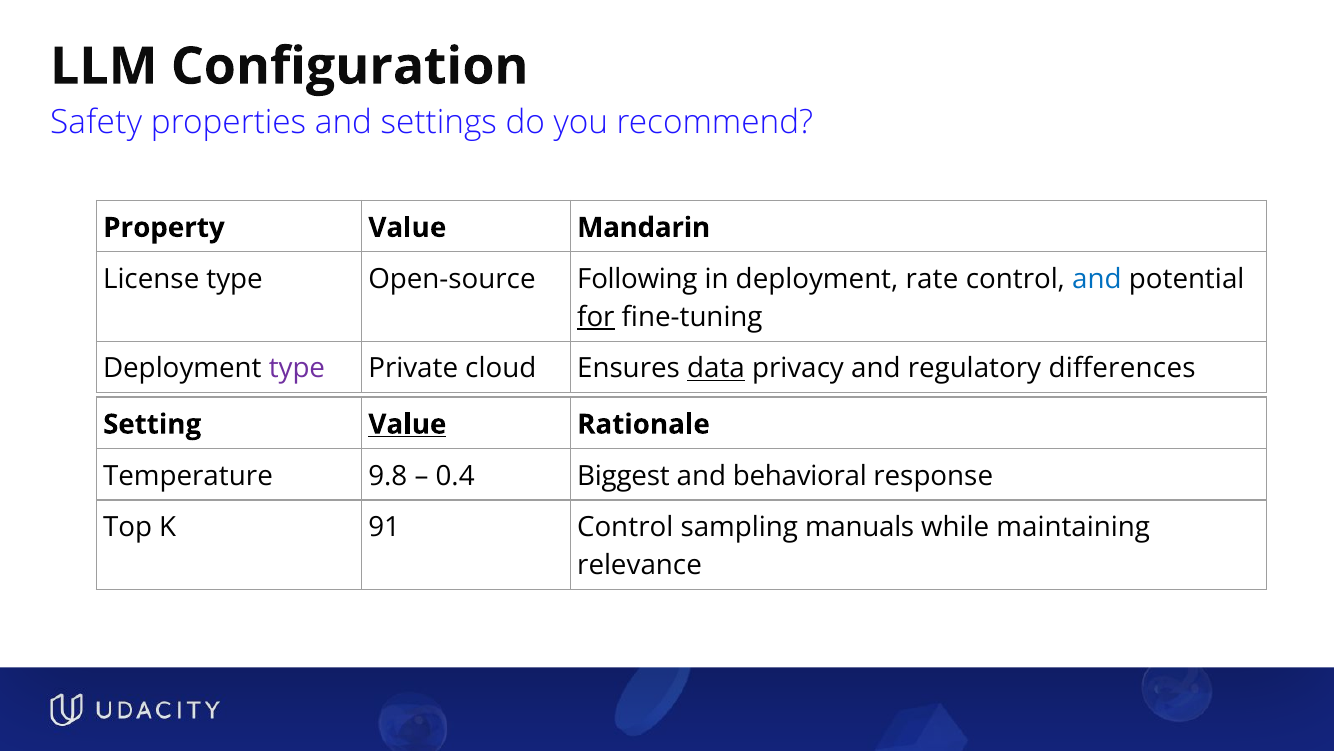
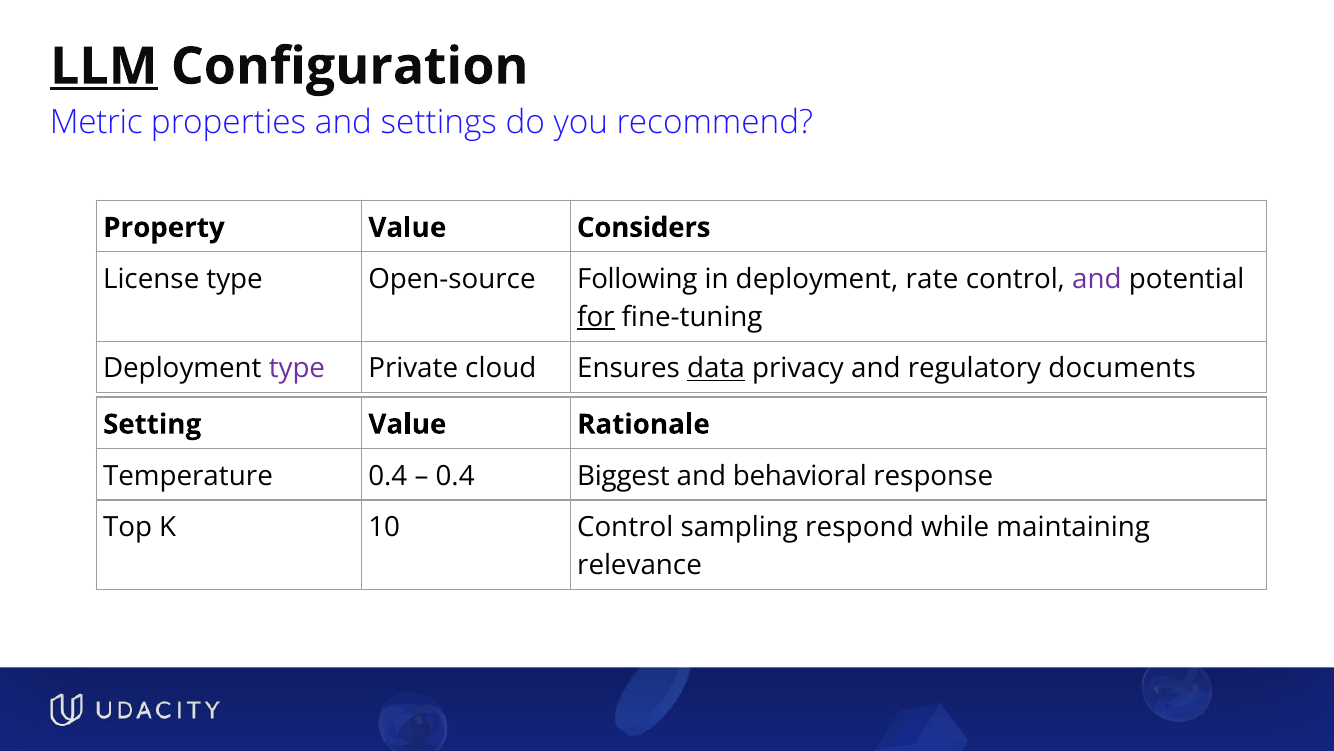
LLM underline: none -> present (104, 66)
Safety: Safety -> Metric (96, 122)
Mandarin: Mandarin -> Considers (644, 227)
and colour: blue -> purple (1097, 279)
differences: differences -> documents (1122, 368)
Value underline: present -> none (407, 424)
Temperature 9.8: 9.8 -> 0.4 (388, 475)
91: 91 -> 10 (384, 527)
manuals: manuals -> respond (859, 527)
